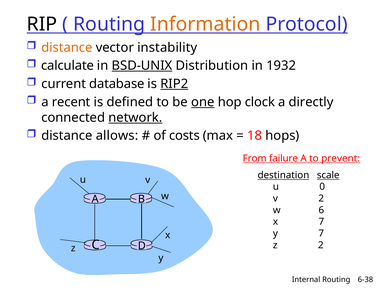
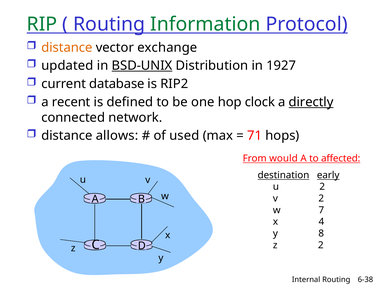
RIP colour: black -> green (42, 24)
Information colour: orange -> green (205, 24)
instability: instability -> exchange (167, 48)
calculate: calculate -> updated (67, 66)
1932: 1932 -> 1927 (281, 66)
RIP2 underline: present -> none (174, 84)
one underline: present -> none (203, 102)
directly underline: none -> present (311, 102)
network underline: present -> none (135, 118)
costs: costs -> used (184, 136)
18: 18 -> 71 (255, 136)
failure: failure -> would (283, 159)
prevent: prevent -> affected (341, 159)
scale: scale -> early (328, 175)
u 0: 0 -> 2 (322, 187)
6: 6 -> 7 (321, 210)
x 7: 7 -> 4 (321, 222)
y 7: 7 -> 8 (321, 234)
